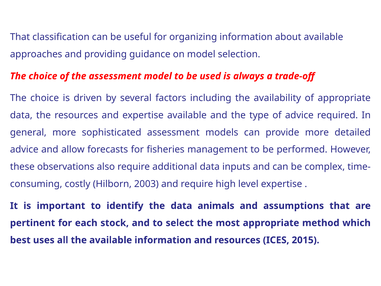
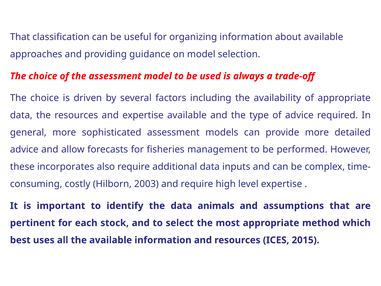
observations: observations -> incorporates (66, 167)
